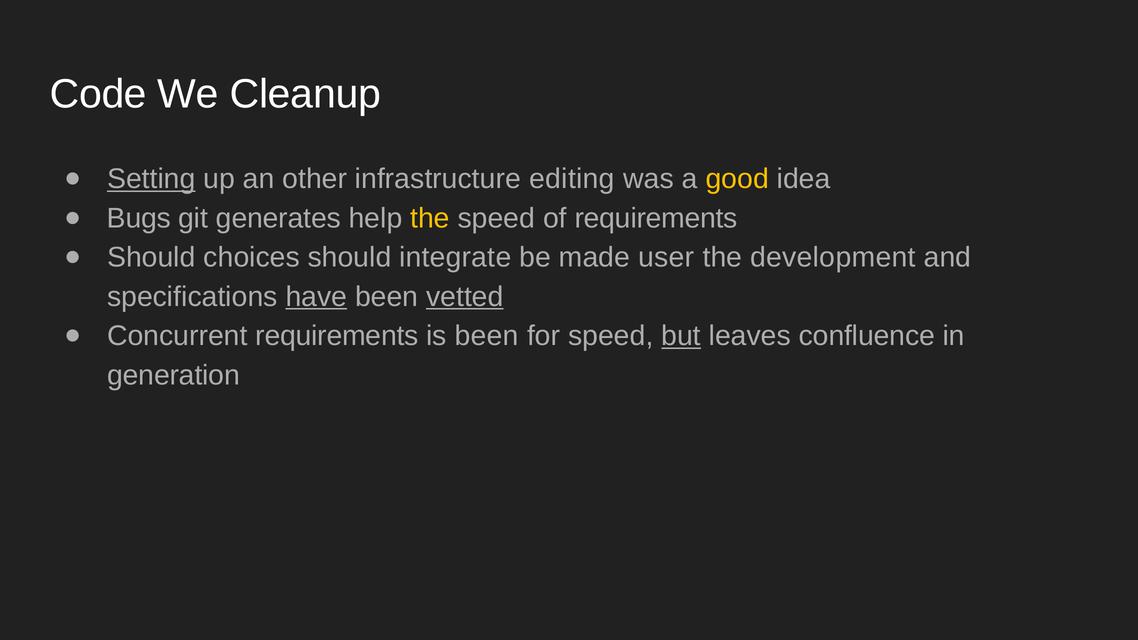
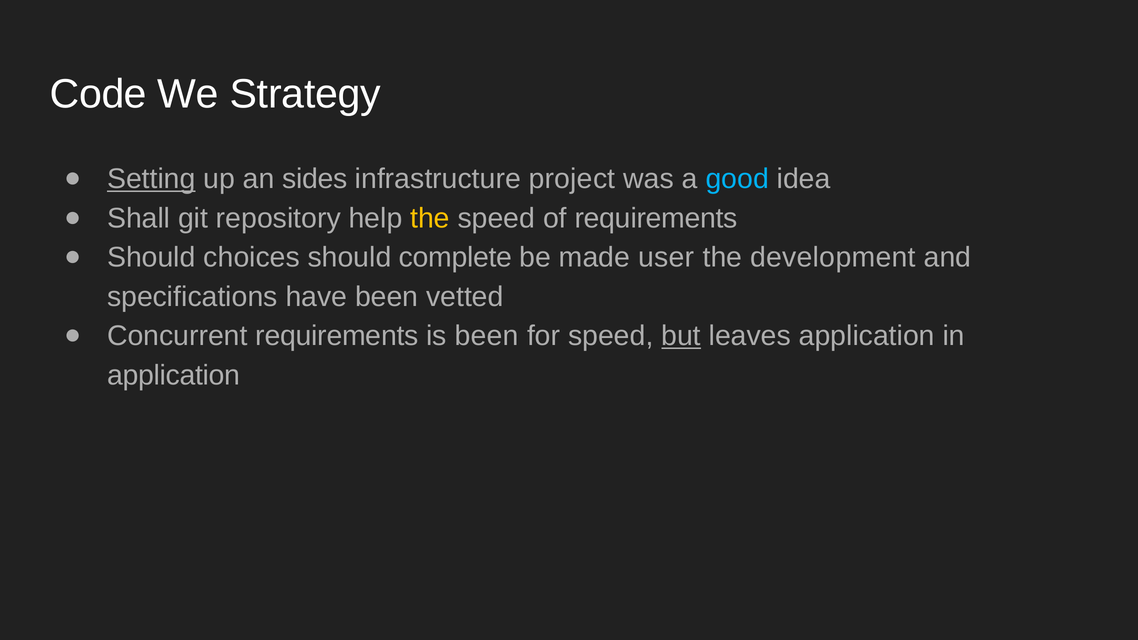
Cleanup: Cleanup -> Strategy (305, 94)
other: other -> sides (315, 179)
editing: editing -> project (572, 179)
good colour: yellow -> light blue (737, 179)
Bugs: Bugs -> Shall (139, 218)
generates: generates -> repository (278, 218)
integrate: integrate -> complete (456, 257)
have underline: present -> none (316, 297)
vetted underline: present -> none (465, 297)
leaves confluence: confluence -> application (867, 336)
generation: generation -> application (174, 375)
